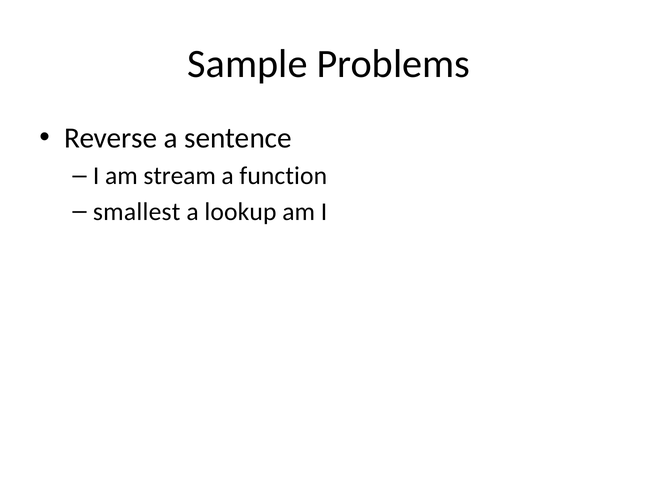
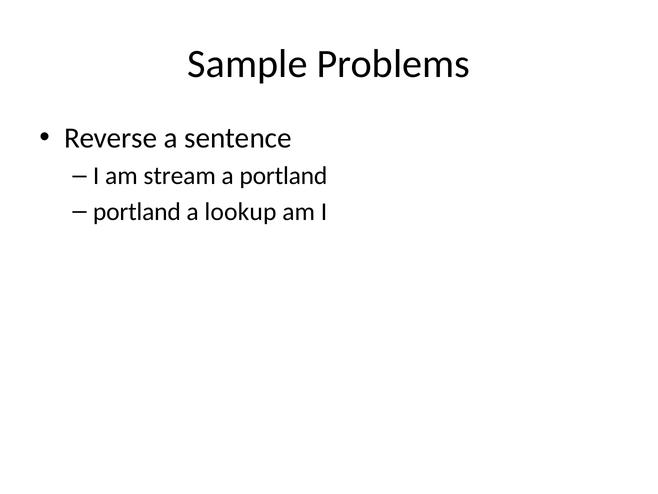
a function: function -> portland (283, 176)
smallest: smallest -> portland (137, 212)
